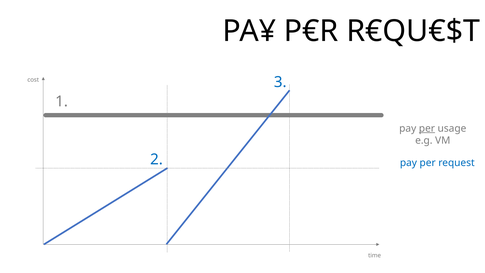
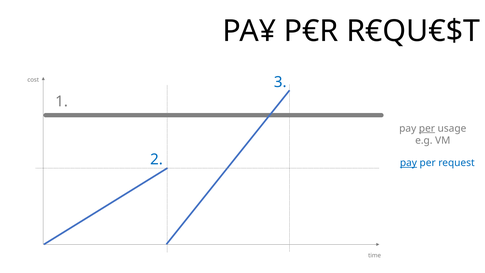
pay underline: none -> present (408, 163)
